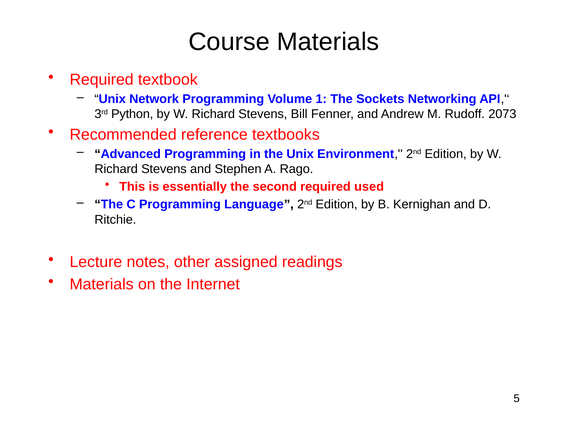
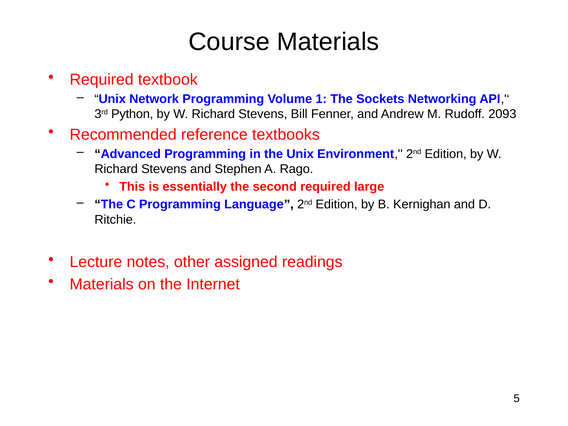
2073: 2073 -> 2093 (502, 114)
used: used -> large (369, 187)
